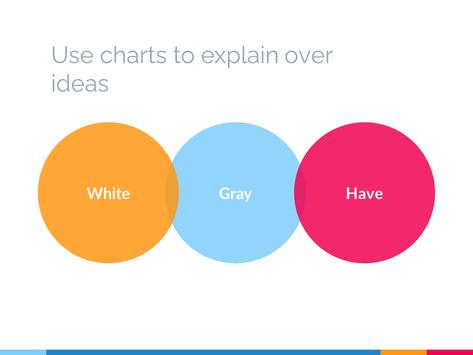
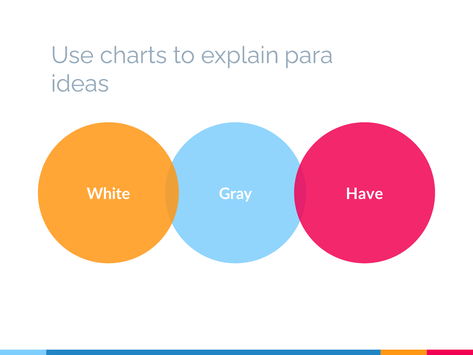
over: over -> para (309, 55)
